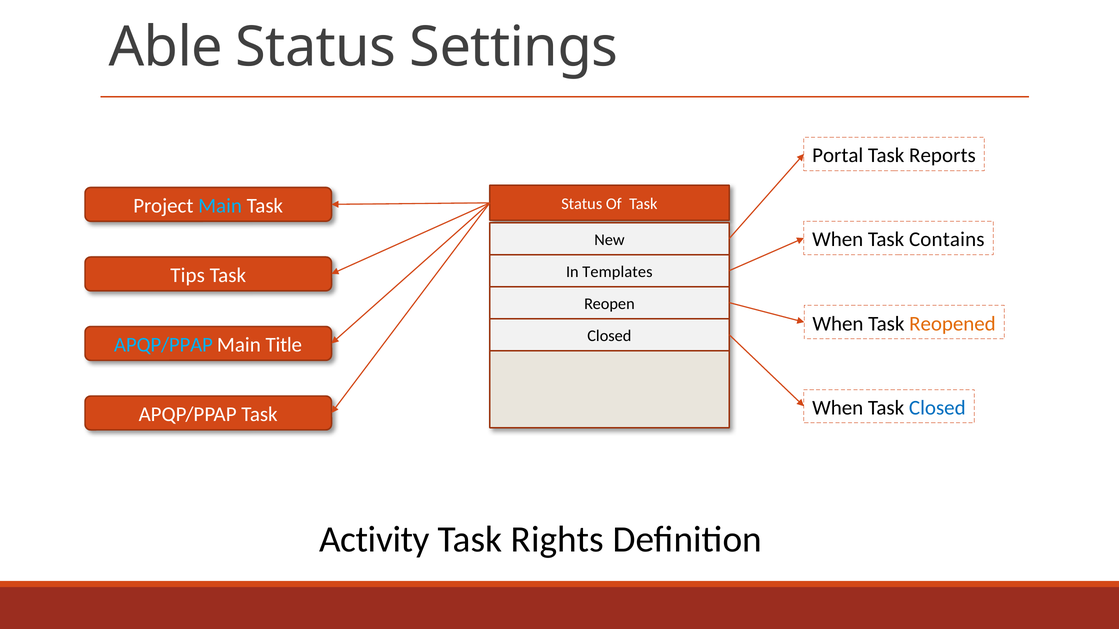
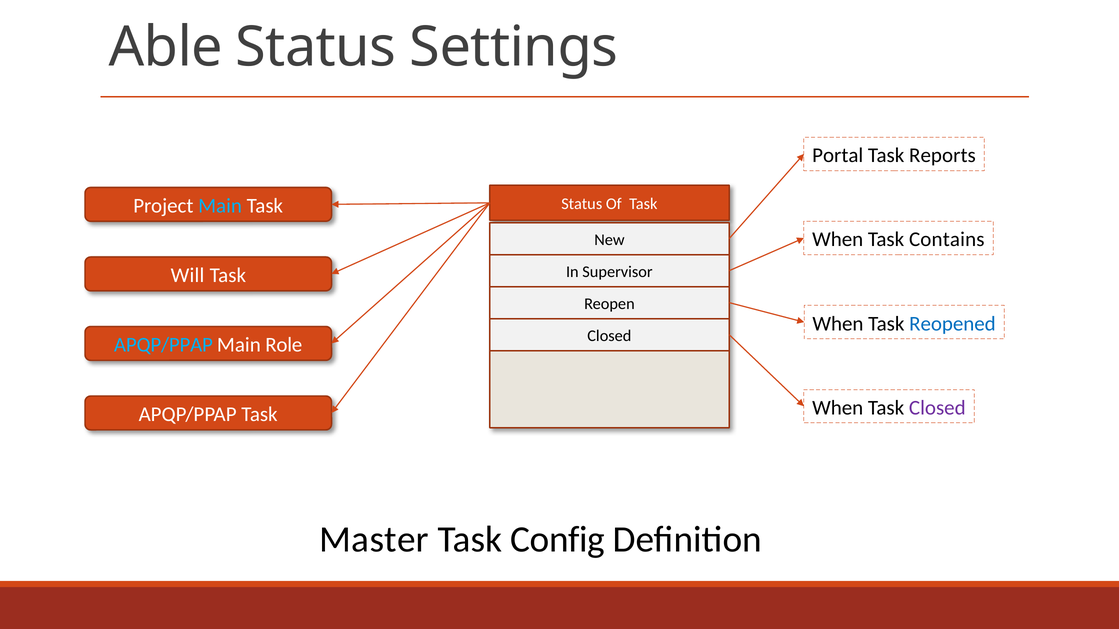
Templates: Templates -> Supervisor (618, 272)
Tips: Tips -> Will (188, 276)
Reopened colour: orange -> blue (952, 324)
Title: Title -> Role (284, 345)
Closed colour: blue -> purple (937, 408)
Activity: Activity -> Master (374, 540)
Rights: Rights -> Config (558, 540)
